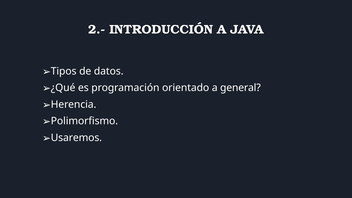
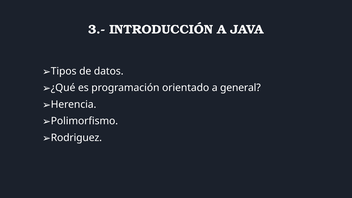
2.-: 2.- -> 3.- (97, 30)
Usaremos: Usaremos -> Rodriguez (76, 138)
